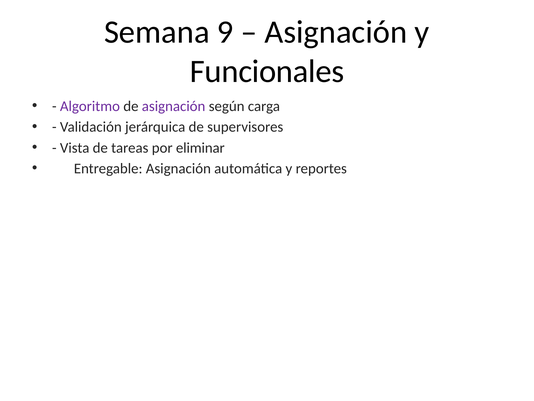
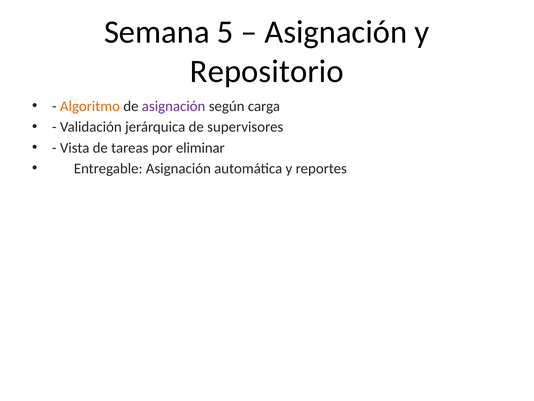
9: 9 -> 5 (225, 32)
Funcionales: Funcionales -> Repositorio (267, 71)
Algoritmo colour: purple -> orange (90, 106)
